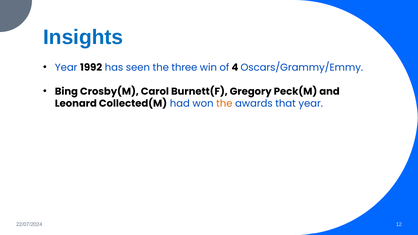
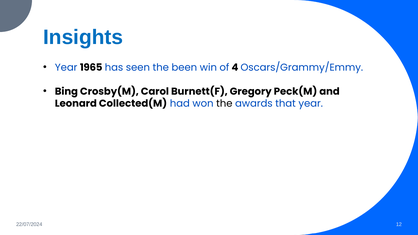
1992: 1992 -> 1965 (91, 68)
three: three -> been (184, 68)
the colour: orange -> black (224, 104)
